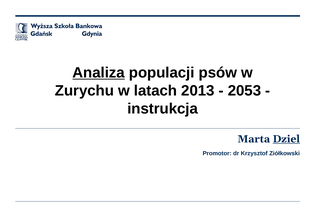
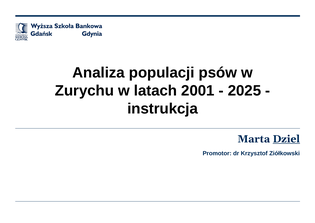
Analiza underline: present -> none (99, 73)
2013: 2013 -> 2001 (198, 91)
2053: 2053 -> 2025 (244, 91)
